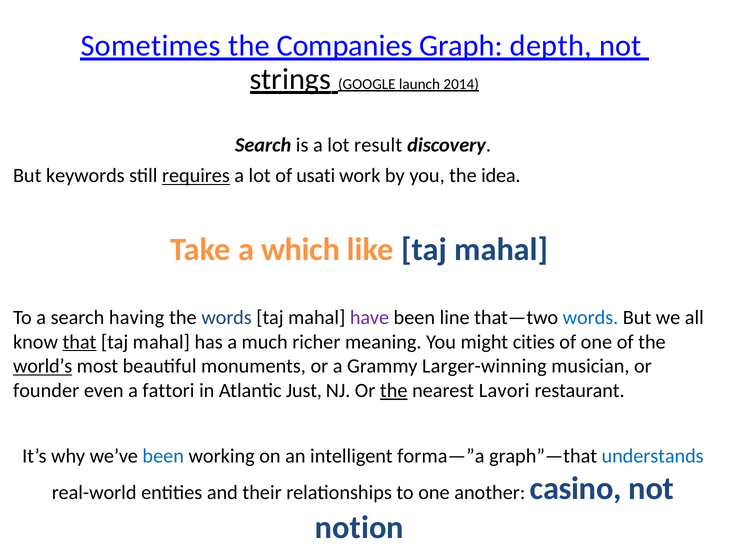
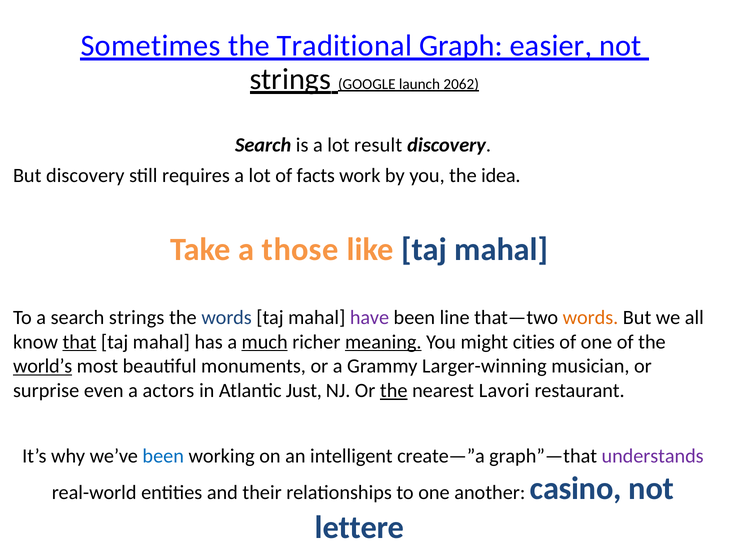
Companies: Companies -> Traditional (344, 46)
depth: depth -> easier (551, 46)
2014: 2014 -> 2062 (461, 84)
But keywords: keywords -> discovery (85, 176)
requires underline: present -> none (196, 176)
usati: usati -> facts (316, 176)
which: which -> those (300, 249)
search having: having -> strings (137, 317)
words colour: blue -> orange (590, 317)
much underline: none -> present (265, 342)
meaning underline: none -> present (383, 342)
founder: founder -> surprise (46, 390)
fattori: fattori -> actors (168, 390)
forma—”a: forma—”a -> create—”a (441, 456)
understands colour: blue -> purple (653, 456)
notion: notion -> lettere (360, 527)
